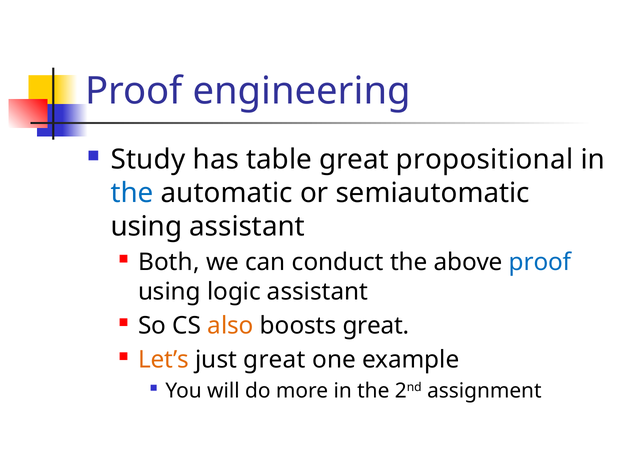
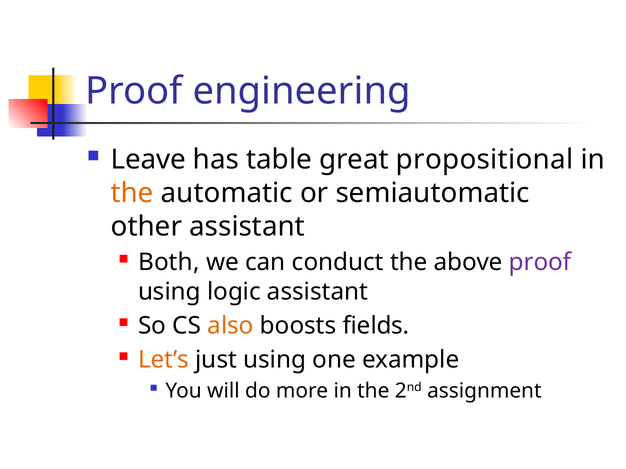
Study: Study -> Leave (148, 160)
the colour: blue -> orange (132, 193)
using: using -> other (146, 227)
proof colour: blue -> purple (540, 263)
boosts great: great -> fields (376, 326)
just great: great -> using (275, 360)
